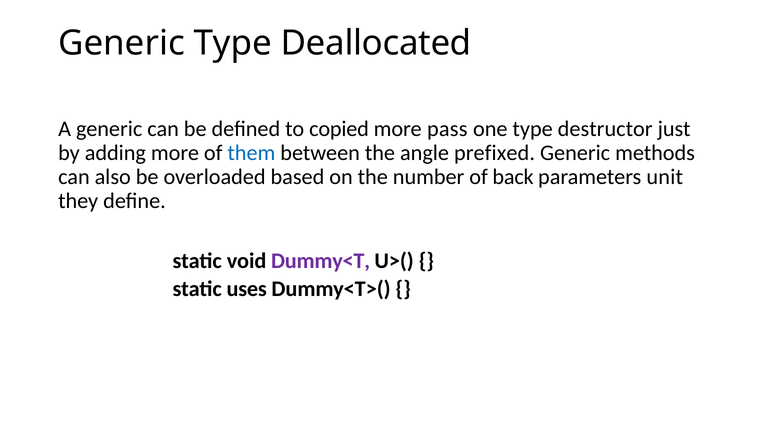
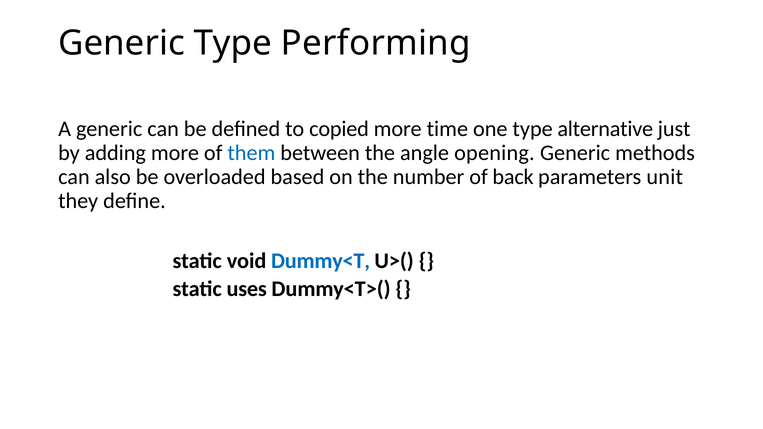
Deallocated: Deallocated -> Performing (376, 43)
pass: pass -> time (447, 129)
destructor: destructor -> alternative (605, 129)
prefixed: prefixed -> opening (494, 153)
Dummy<T colour: purple -> blue (321, 261)
